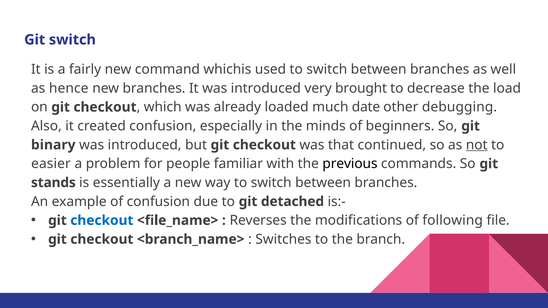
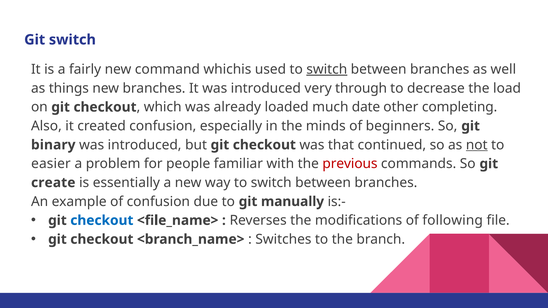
switch underline: none -> present (327, 69)
hence: hence -> things (69, 88)
brought: brought -> through (361, 88)
debugging: debugging -> completing (460, 107)
previous colour: black -> red (350, 164)
stands: stands -> create (53, 183)
detached: detached -> manually (292, 202)
